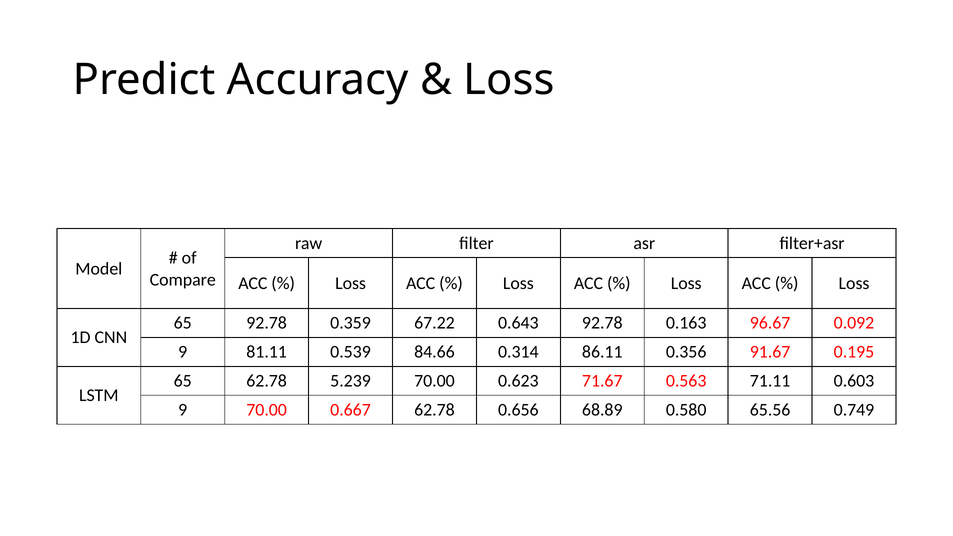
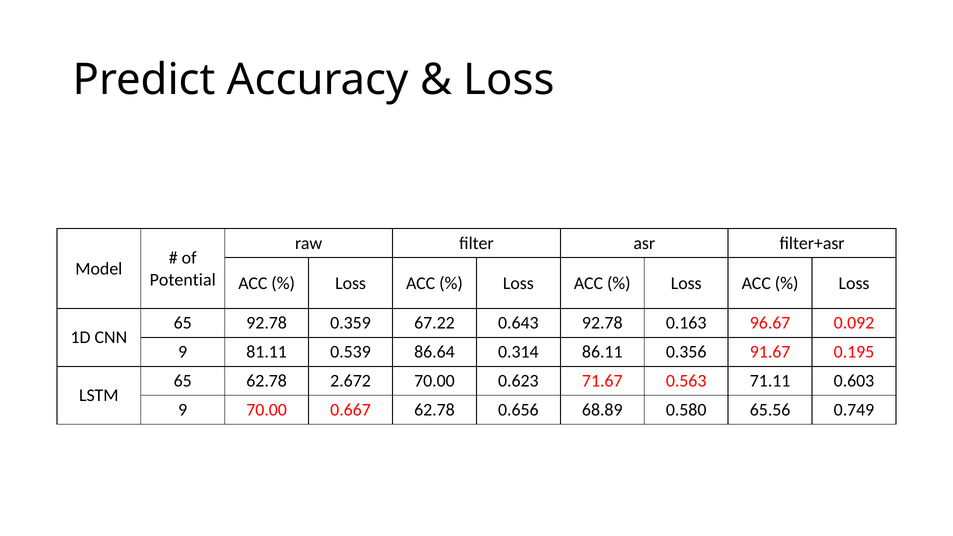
Compare: Compare -> Potential (183, 280)
84.66: 84.66 -> 86.64 (434, 352)
5.239: 5.239 -> 2.672 (351, 381)
